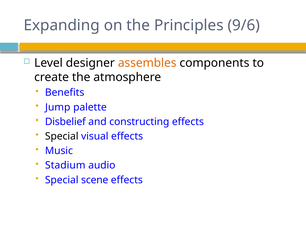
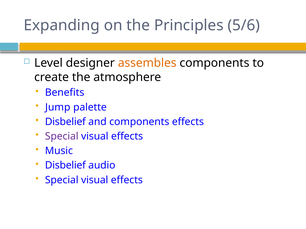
9/6: 9/6 -> 5/6 (244, 25)
and constructing: constructing -> components (139, 122)
Special colour: black -> purple (62, 137)
Stadium: Stadium -> Disbelief (65, 166)
scene: scene -> visual (95, 180)
